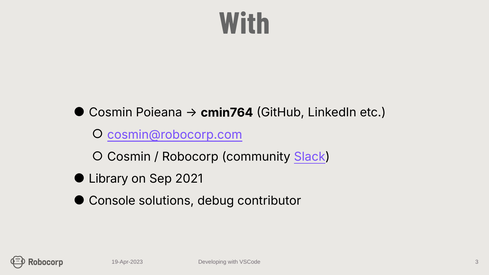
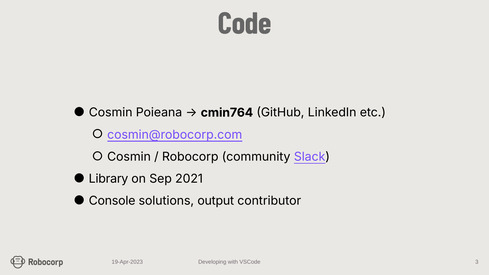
With: With -> Code (245, 24)
debug: debug -> output (216, 201)
